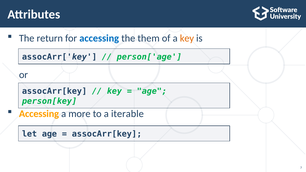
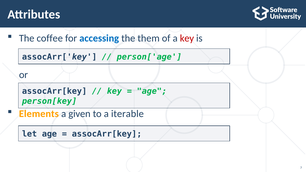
return: return -> coffee (50, 38)
key colour: orange -> red (187, 38)
Accessing: Accessing -> Elements (39, 114)
more: more -> given (79, 114)
